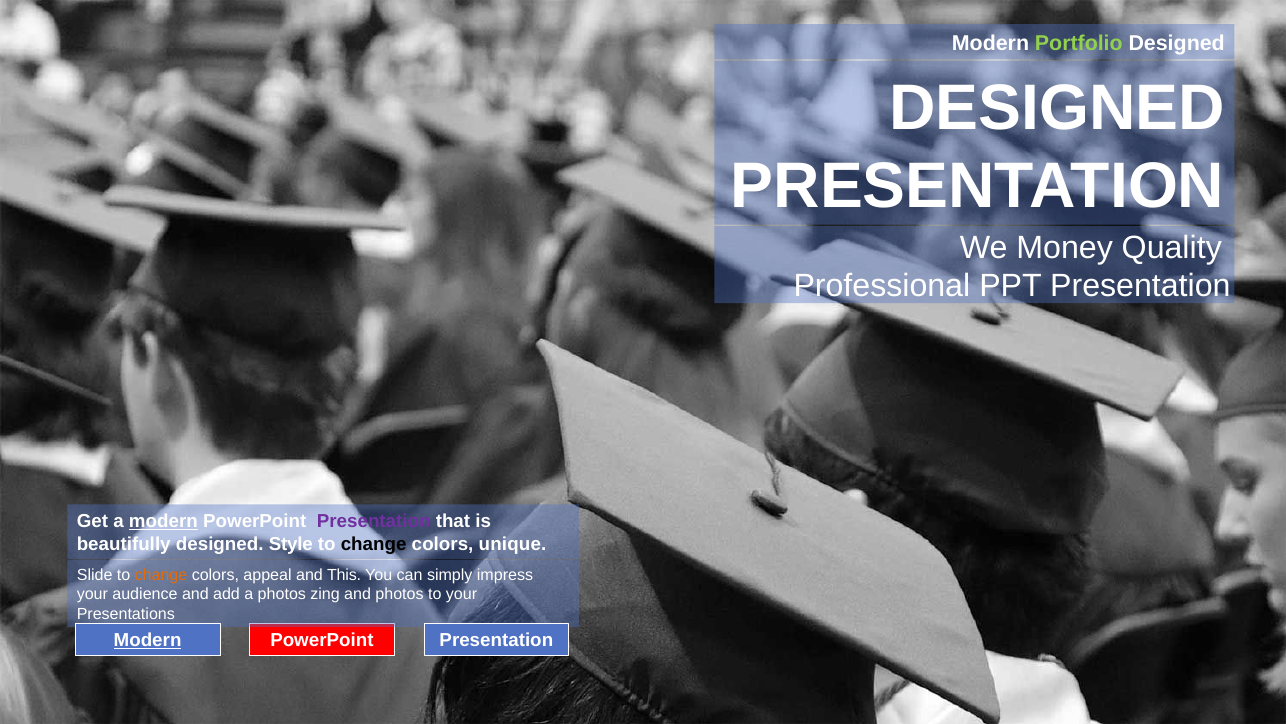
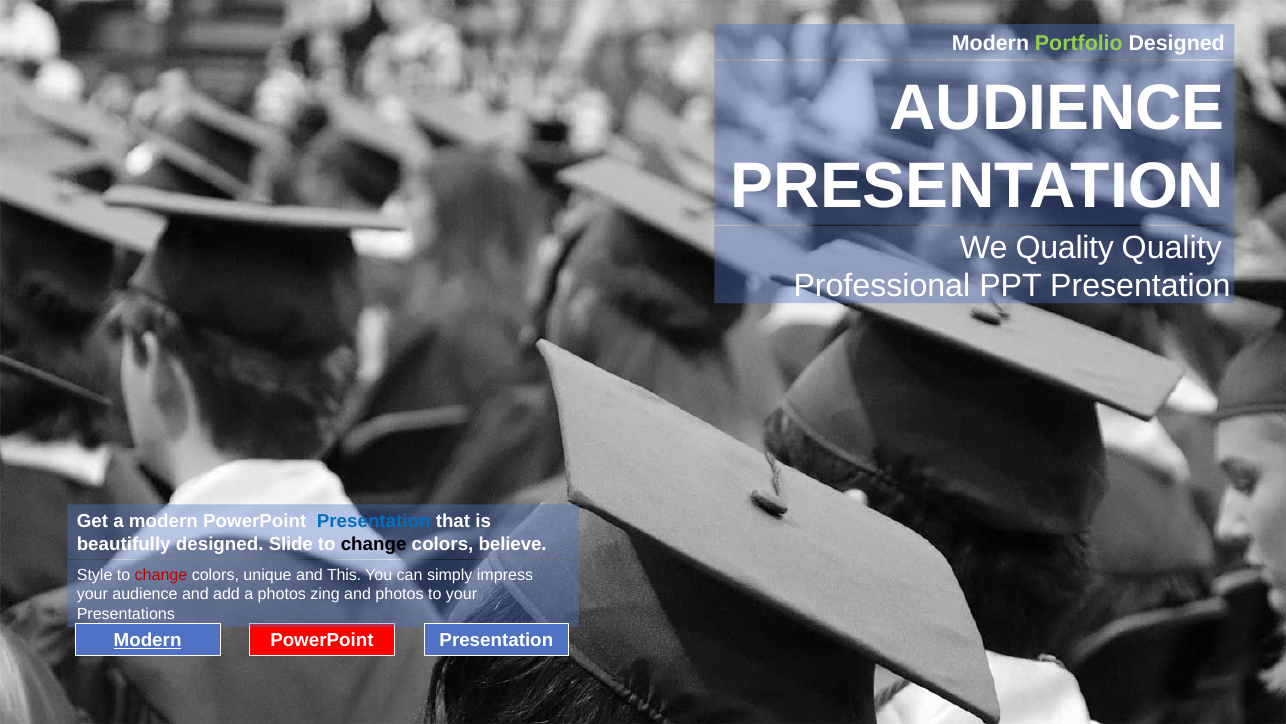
DESIGNED: DESIGNED -> AUDIENCE (1057, 108)
We Money: Money -> Quality (1065, 247)
modern underline: present -> none (163, 521)
Presentation colour: purple -> blue (374, 521)
Style: Style -> Slide (291, 544)
unique: unique -> believe (513, 544)
Slide: Slide -> Style (95, 575)
change colour: orange -> red (161, 575)
appeal: appeal -> unique (268, 575)
